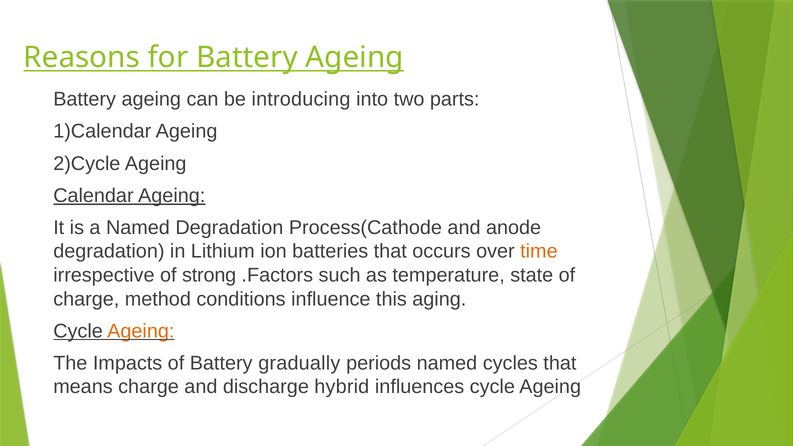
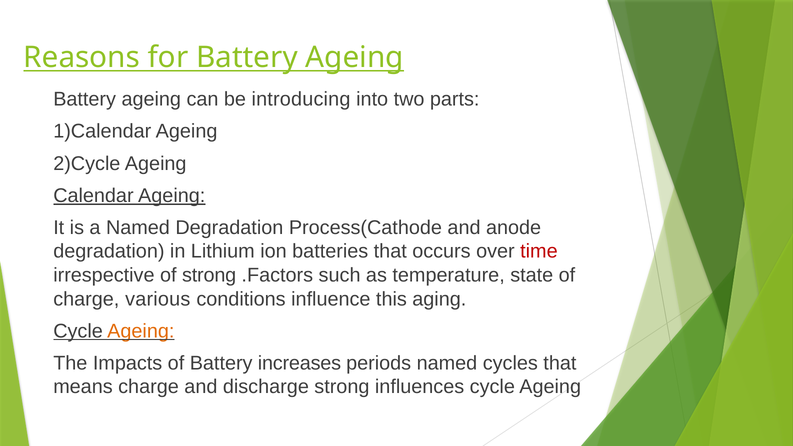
time colour: orange -> red (539, 251)
method: method -> various (158, 299)
gradually: gradually -> increases (299, 363)
discharge hybrid: hybrid -> strong (342, 387)
